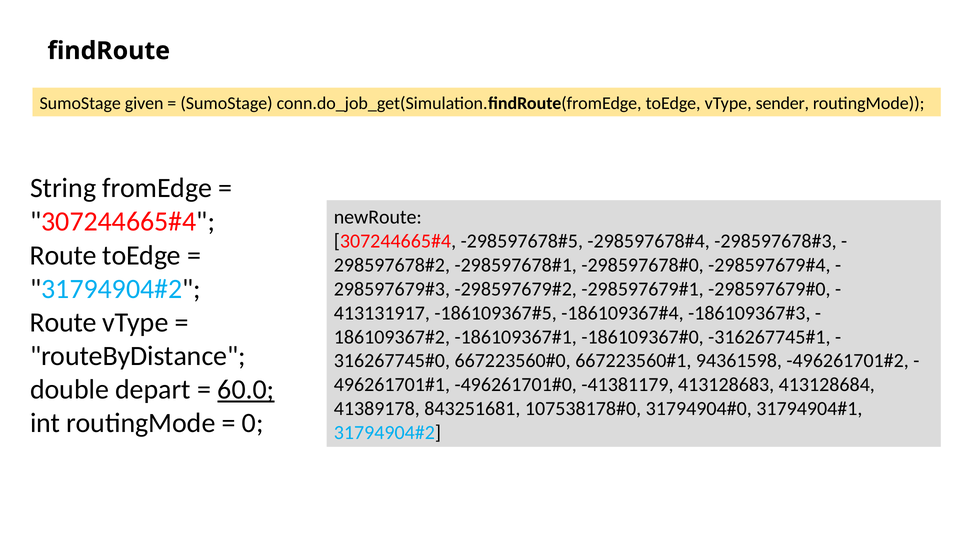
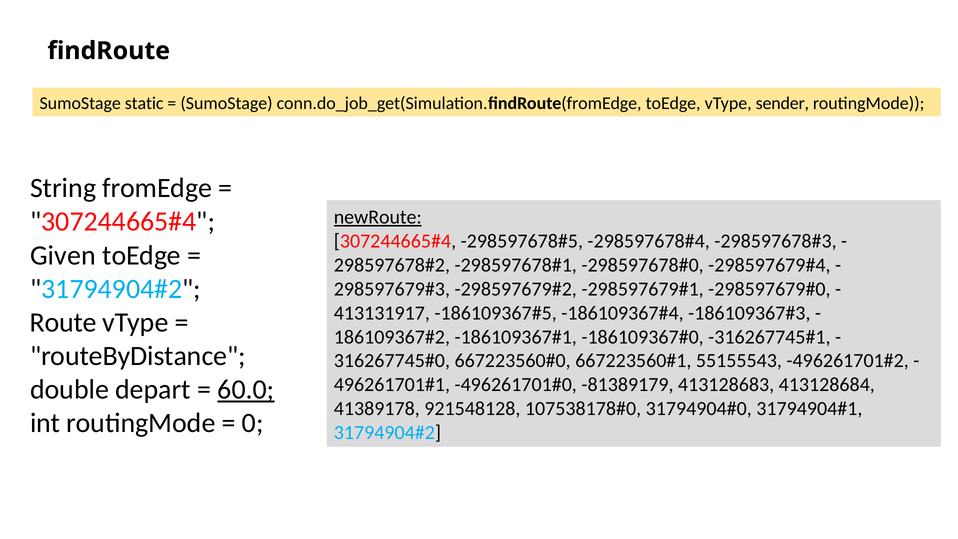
given: given -> static (144, 103)
newRoute underline: none -> present (378, 217)
Route: Route -> Given (63, 255)
94361598: 94361598 -> 55155543 (739, 361)
-41381179: -41381179 -> -81389179 (627, 385)
843251681: 843251681 -> 921548128 (472, 409)
